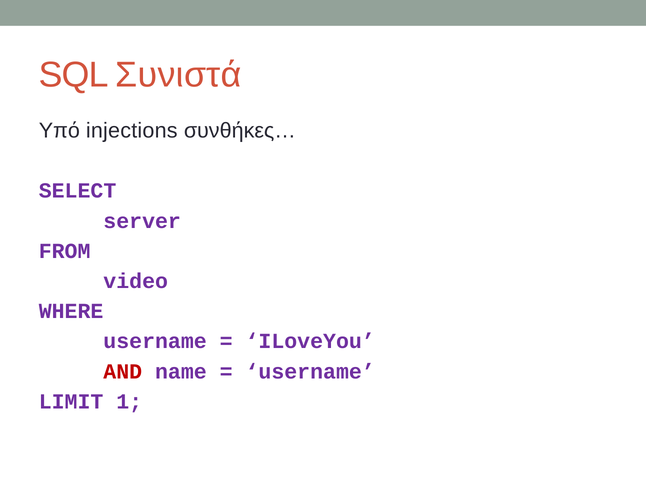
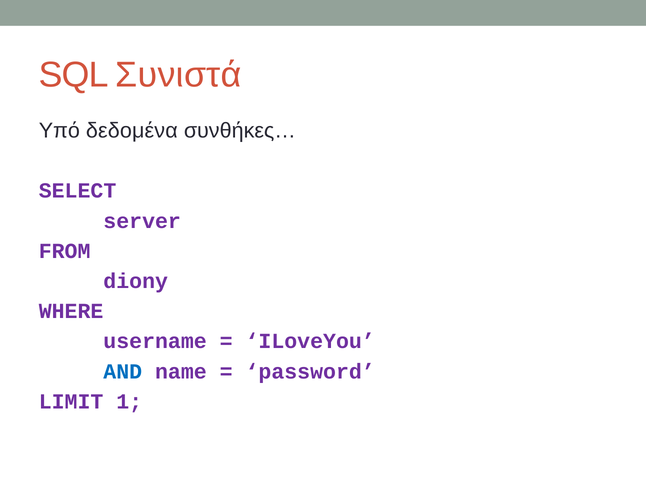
injections: injections -> δεδομένα (132, 131)
video: video -> diony (136, 281)
AND colour: red -> blue (123, 372)
username: username -> password (310, 372)
